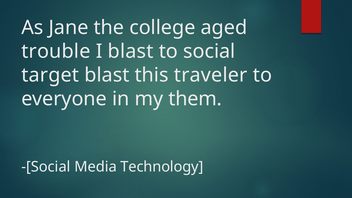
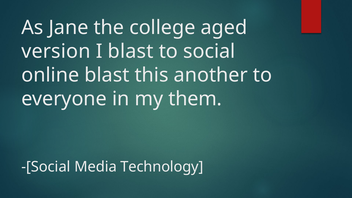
trouble: trouble -> version (56, 51)
target: target -> online (50, 75)
traveler: traveler -> another (211, 75)
